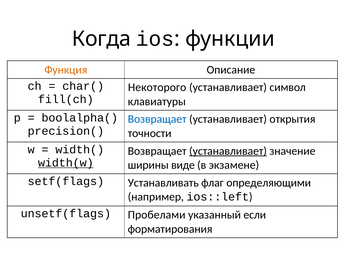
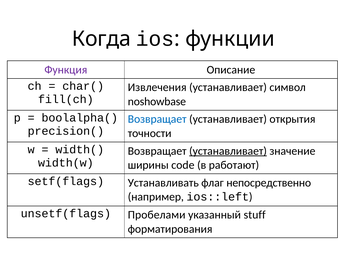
Функция colour: orange -> purple (66, 70)
Некоторого: Некоторого -> Извлечения (157, 87)
клавиатуры: клавиатуры -> noshowbase (157, 101)
width(w underline: present -> none (66, 162)
виде: виде -> code (183, 165)
экзамене: экзамене -> работают (234, 165)
определяющими: определяющими -> непосредственно (269, 182)
если: если -> stuff (255, 214)
